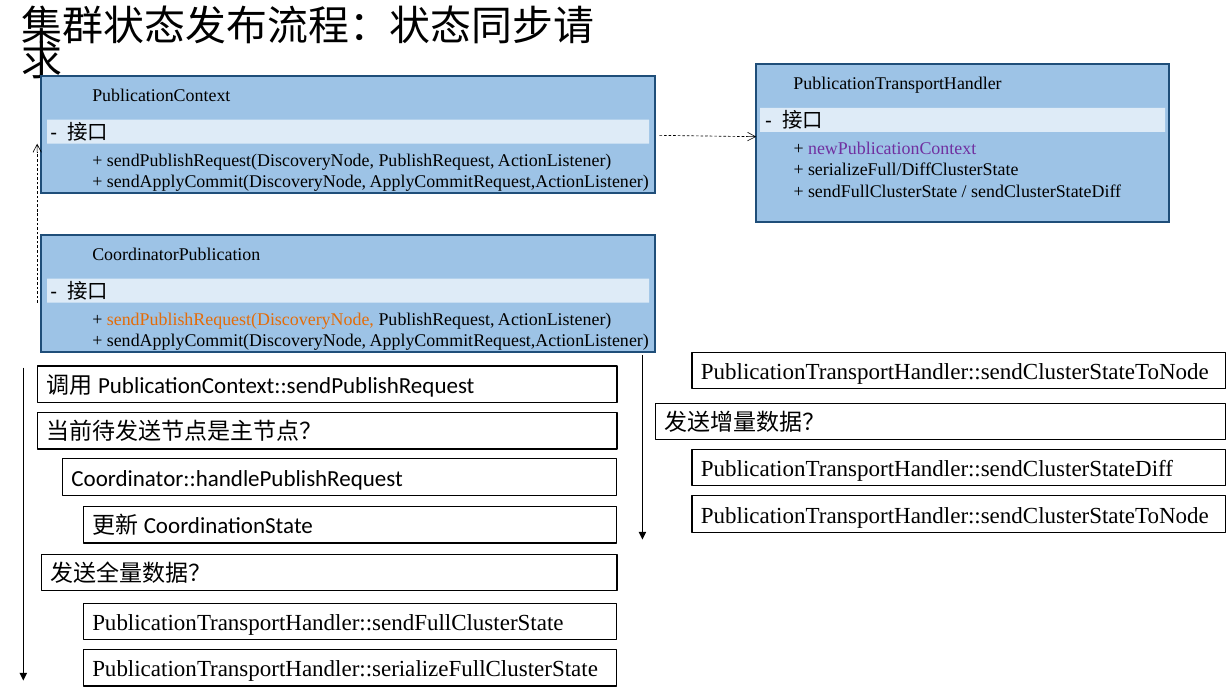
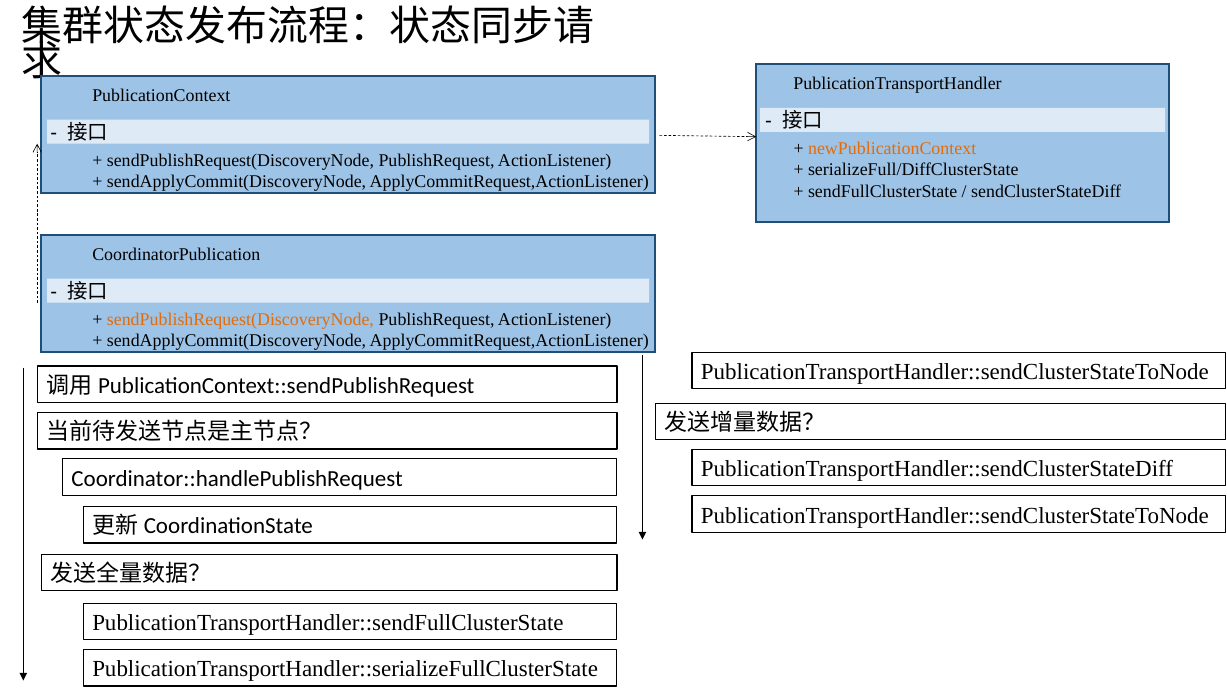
newPublicationContext colour: purple -> orange (892, 148)
